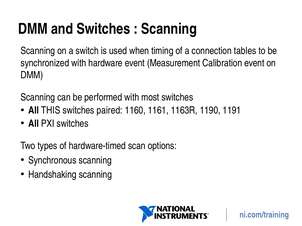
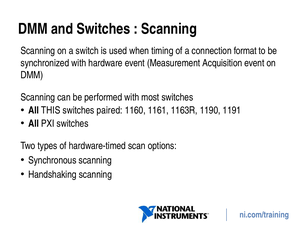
tables: tables -> format (245, 51)
Calibration: Calibration -> Acquisition (222, 63)
